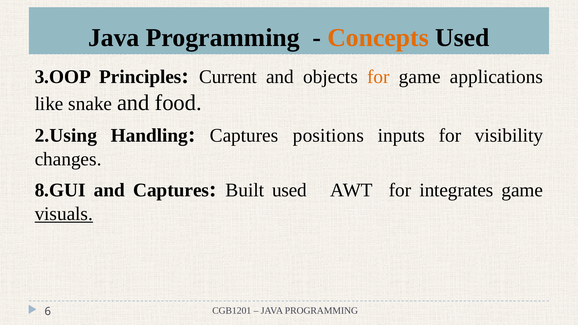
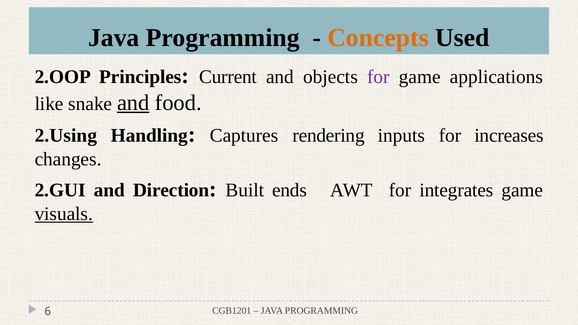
3.OOP: 3.OOP -> 2.OOP (63, 77)
for colour: orange -> purple (378, 77)
and underline: none -> present (133, 103)
positions: positions -> rendering (329, 135)
visibility: visibility -> increases (509, 135)
8.GUI: 8.GUI -> 2.GUI (60, 190)
and Captures: Captures -> Direction (171, 190)
Built used: used -> ends (290, 190)
